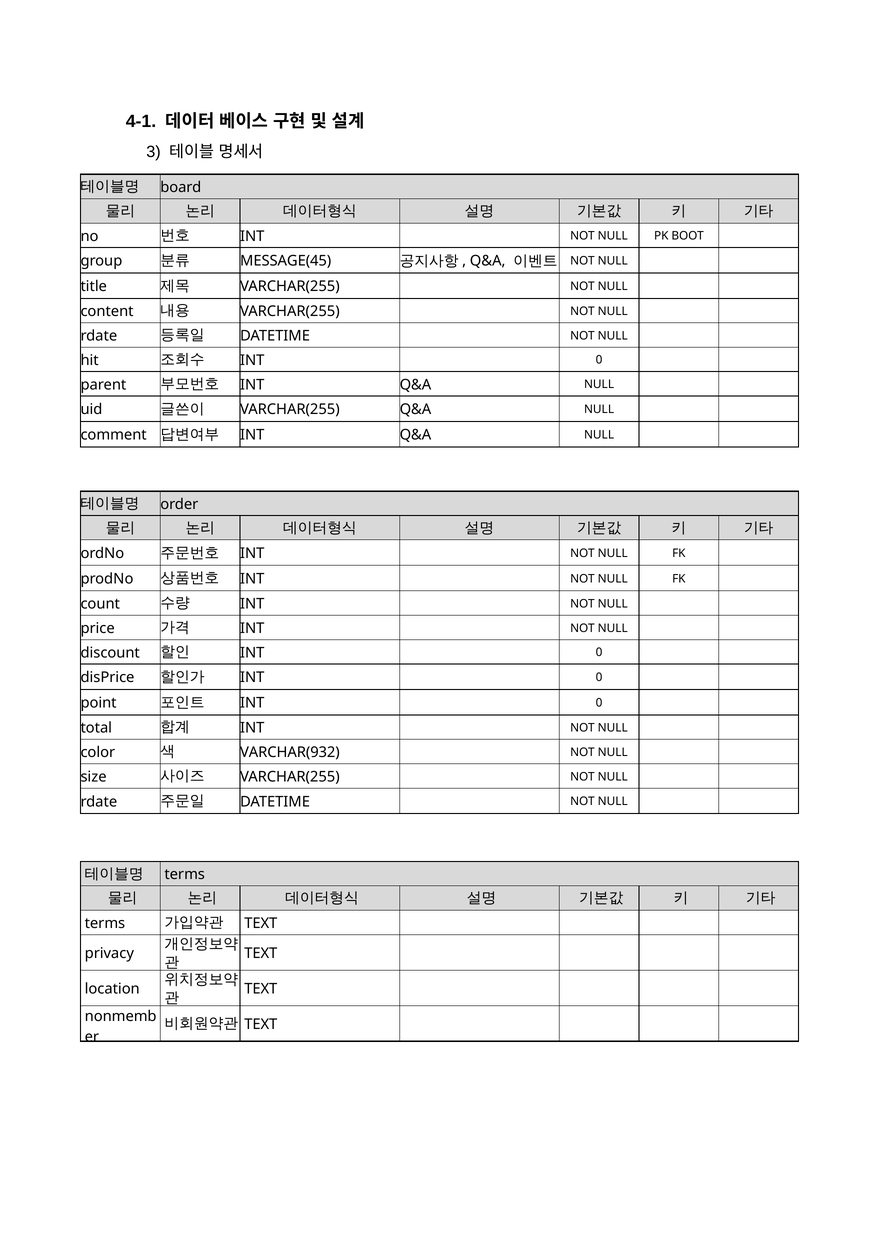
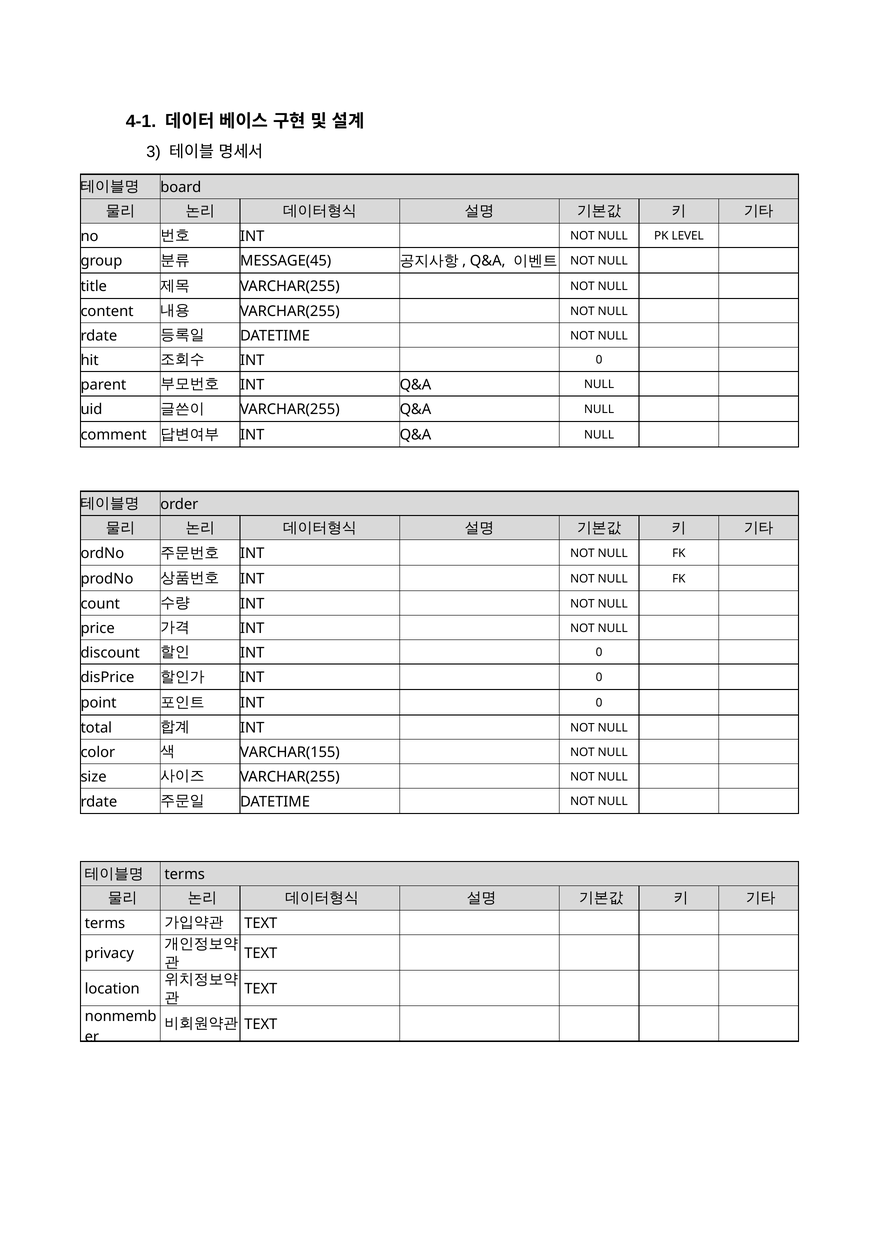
BOOT: BOOT -> LEVEL (688, 236)
VARCHAR(932: VARCHAR(932 -> VARCHAR(155 (290, 752)
